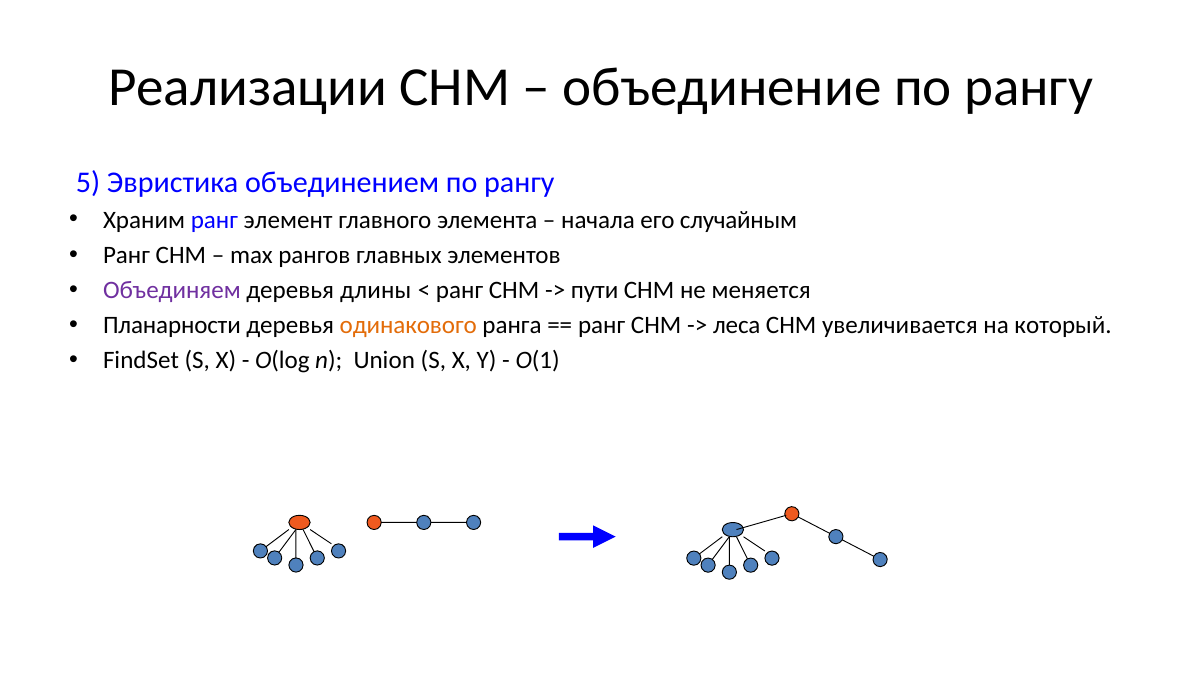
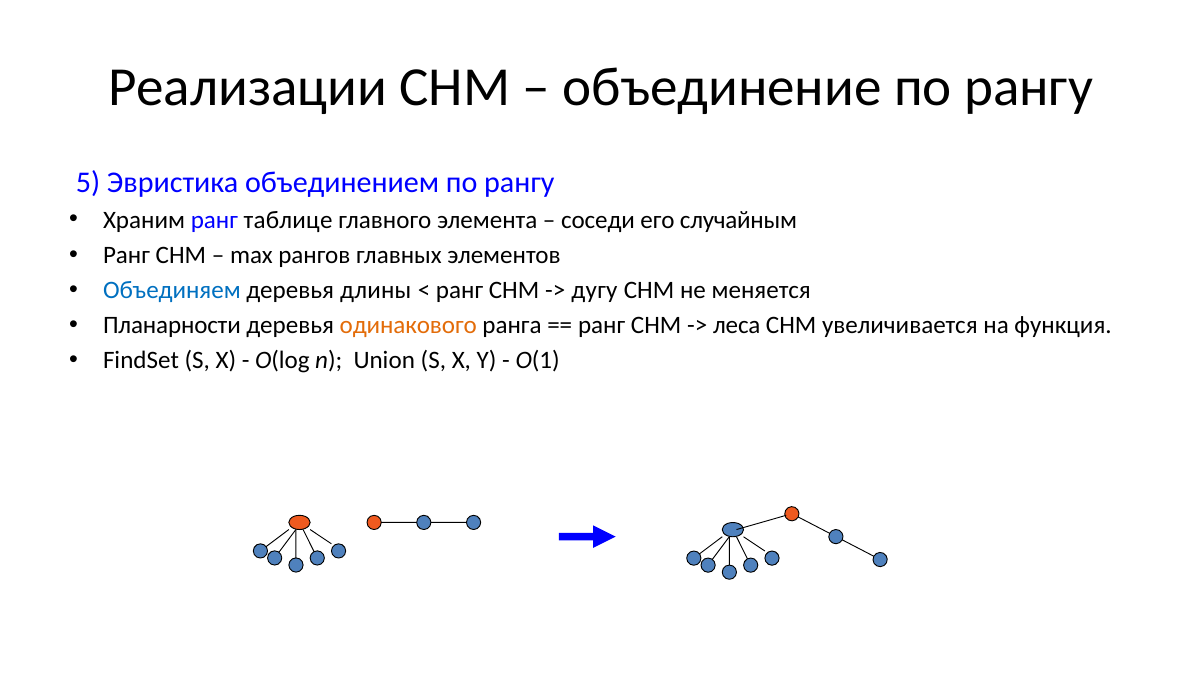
элемент: элемент -> таблице (288, 220)
начала: начала -> соседи (598, 220)
Объединяем colour: purple -> blue (172, 291)
пути: пути -> дугу (594, 291)
который: который -> функция (1063, 326)
